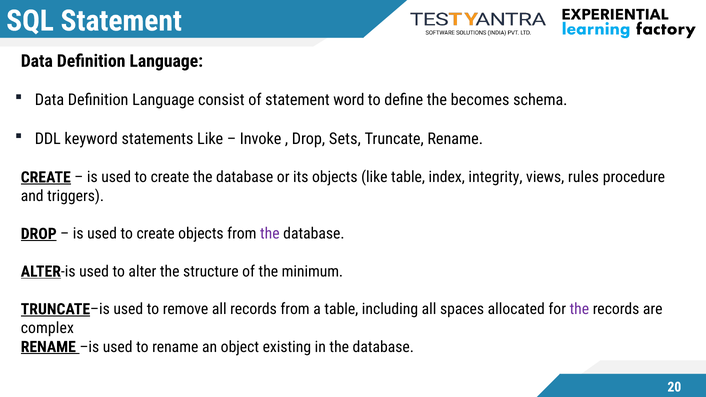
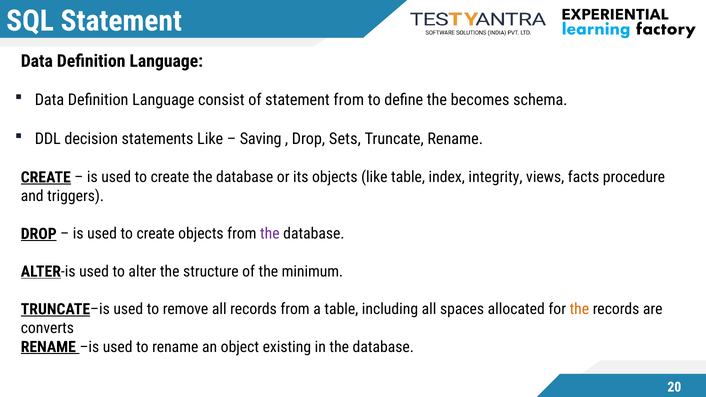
statement word: word -> from (349, 100)
keyword: keyword -> decision (91, 139)
Invoke: Invoke -> Saving (261, 139)
rules: rules -> facts (584, 177)
the colour: purple -> orange (579, 309)
complex: complex -> converts (47, 328)
